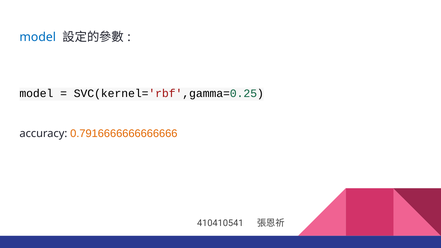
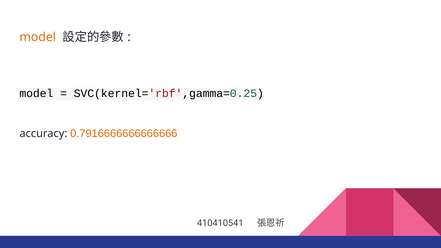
model colour: blue -> orange (38, 37)
